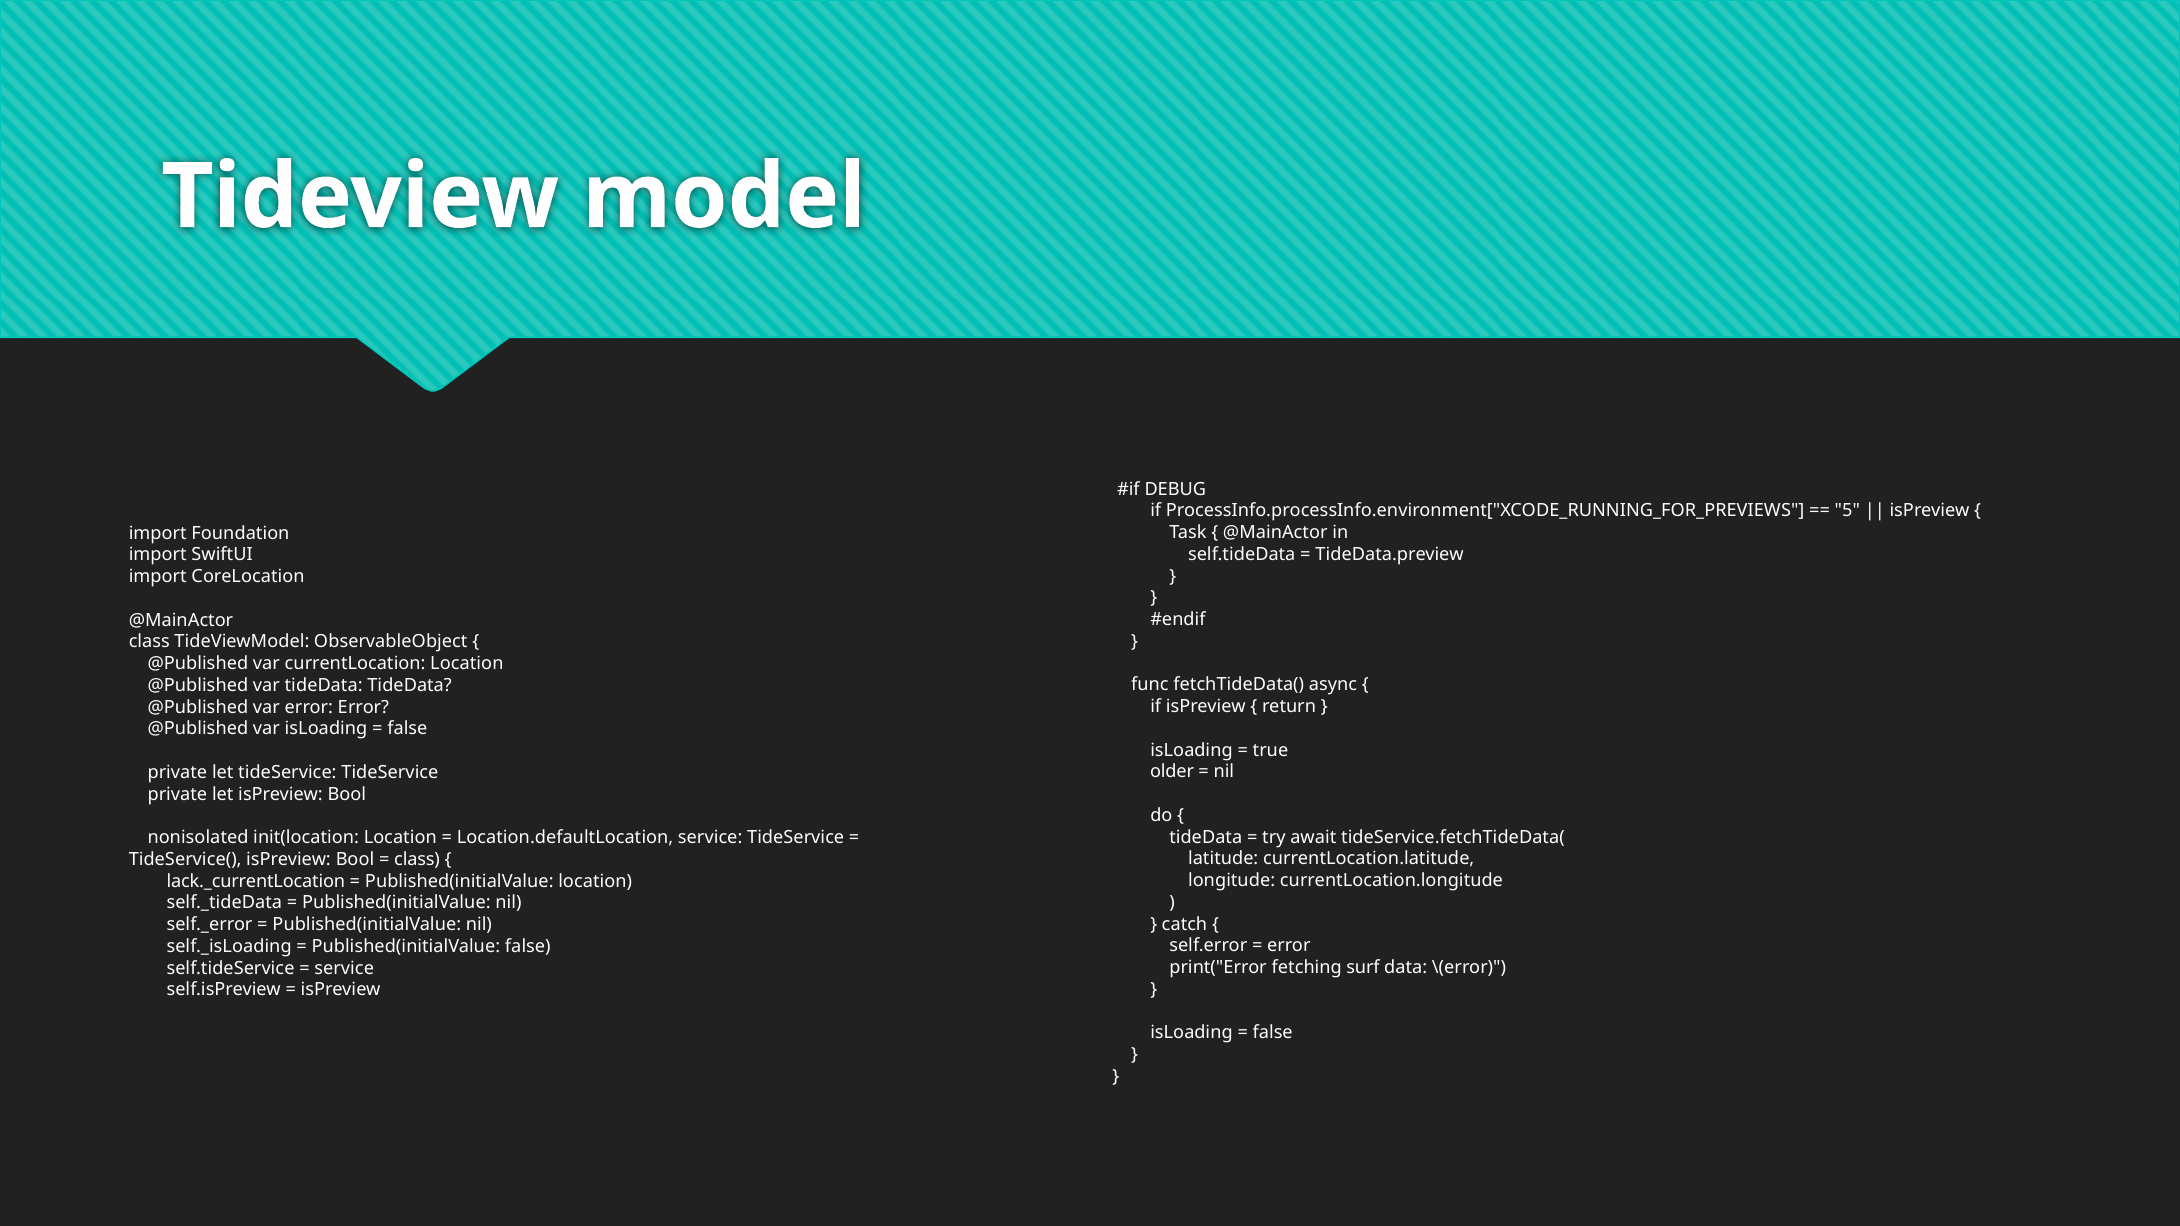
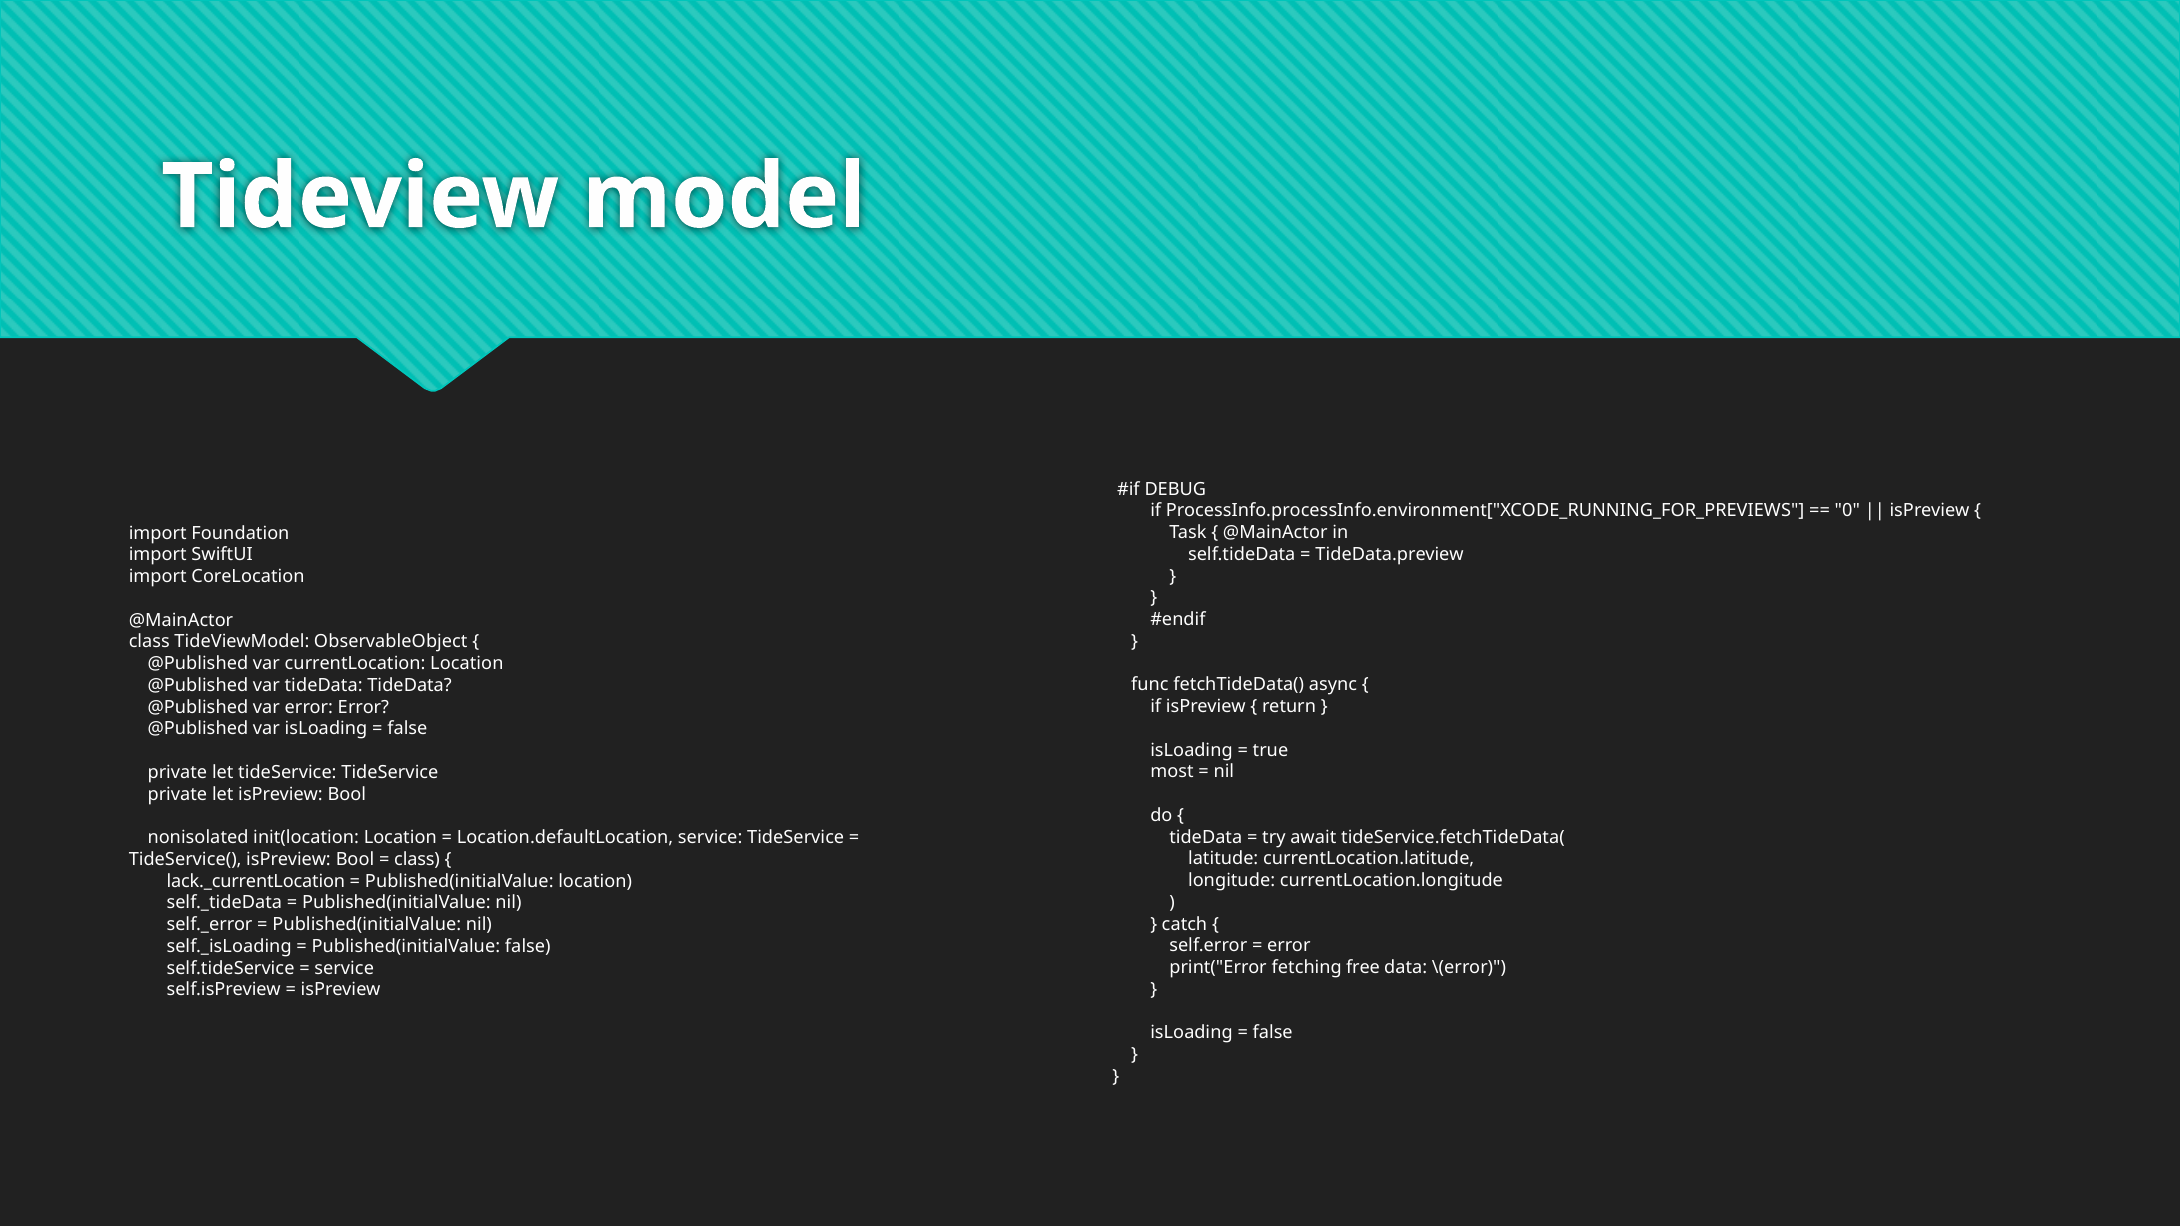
5: 5 -> 0 (1847, 511)
older: older -> most (1172, 772)
surf: surf -> free (1363, 968)
